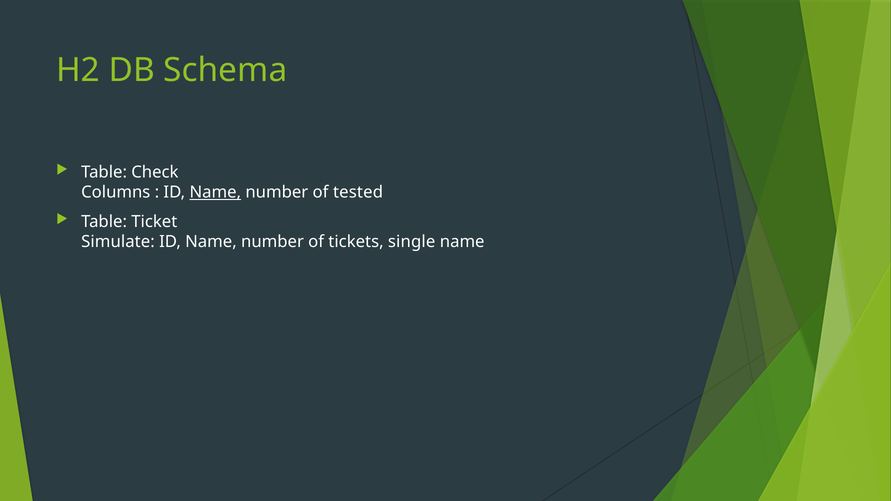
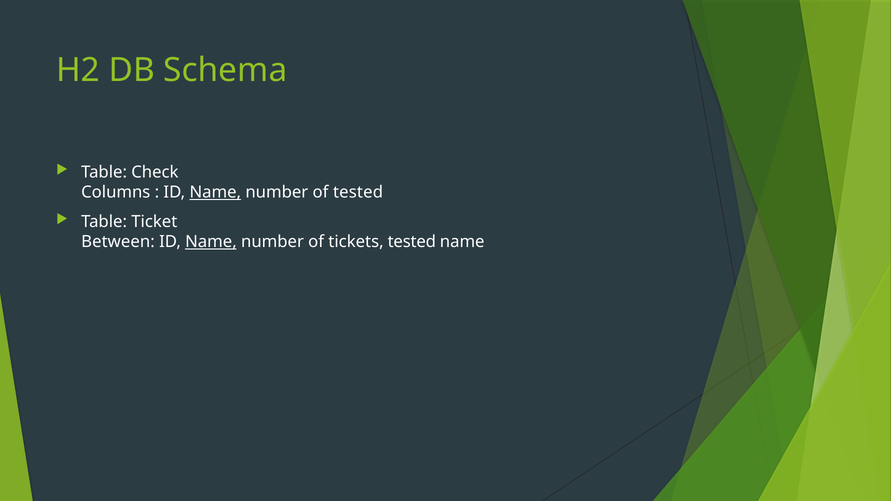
Simulate: Simulate -> Between (118, 242)
Name underline: none -> present (211, 242)
tickets single: single -> tested (412, 242)
